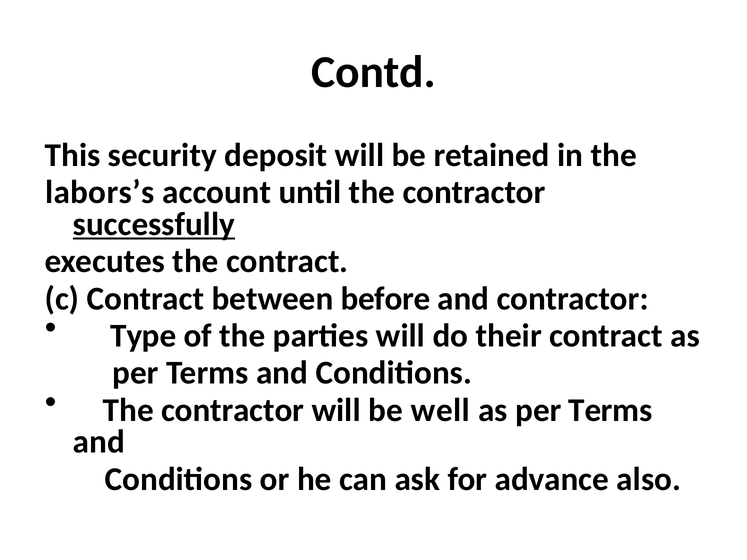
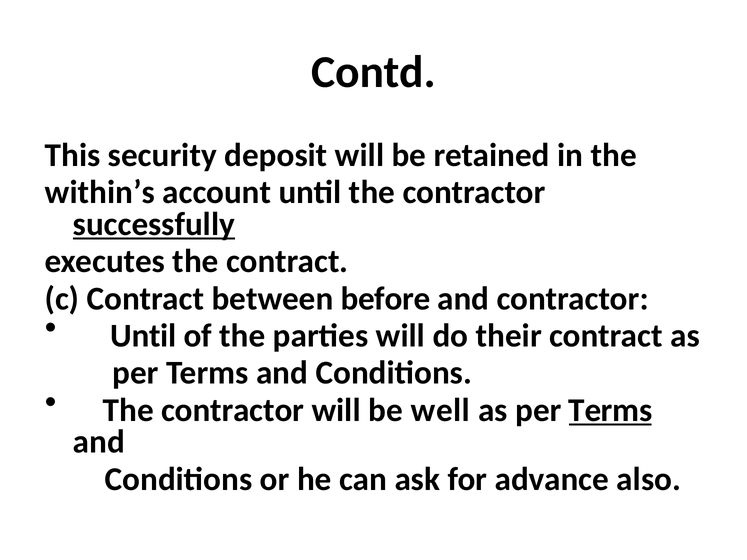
labors’s: labors’s -> within’s (100, 193)
Type: Type -> Until (143, 336)
Terms underline: none -> present (610, 410)
